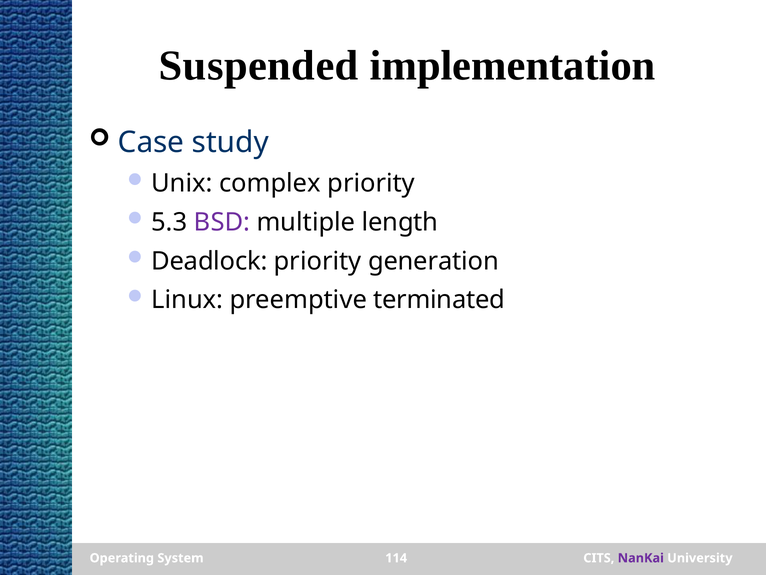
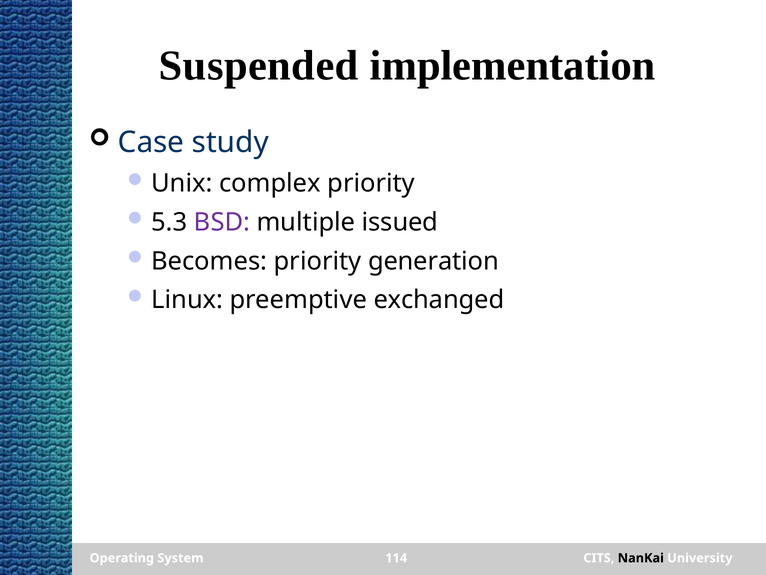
length: length -> issued (400, 222)
Deadlock: Deadlock -> Becomes (209, 261)
terminated: terminated -> exchanged (439, 300)
NanKai colour: purple -> black (641, 558)
